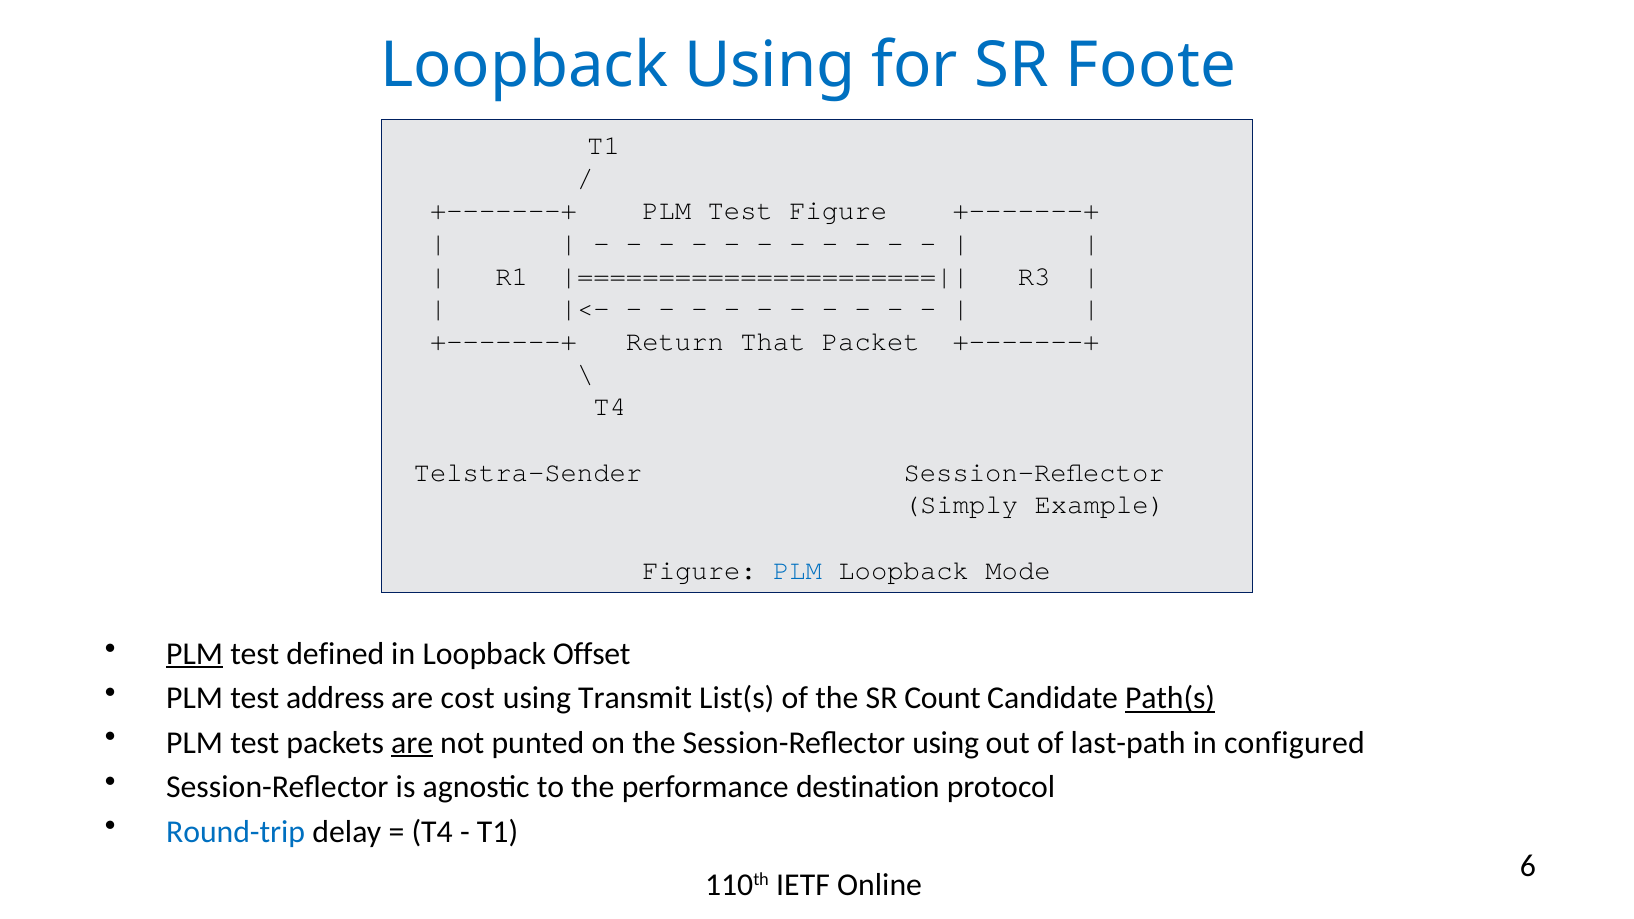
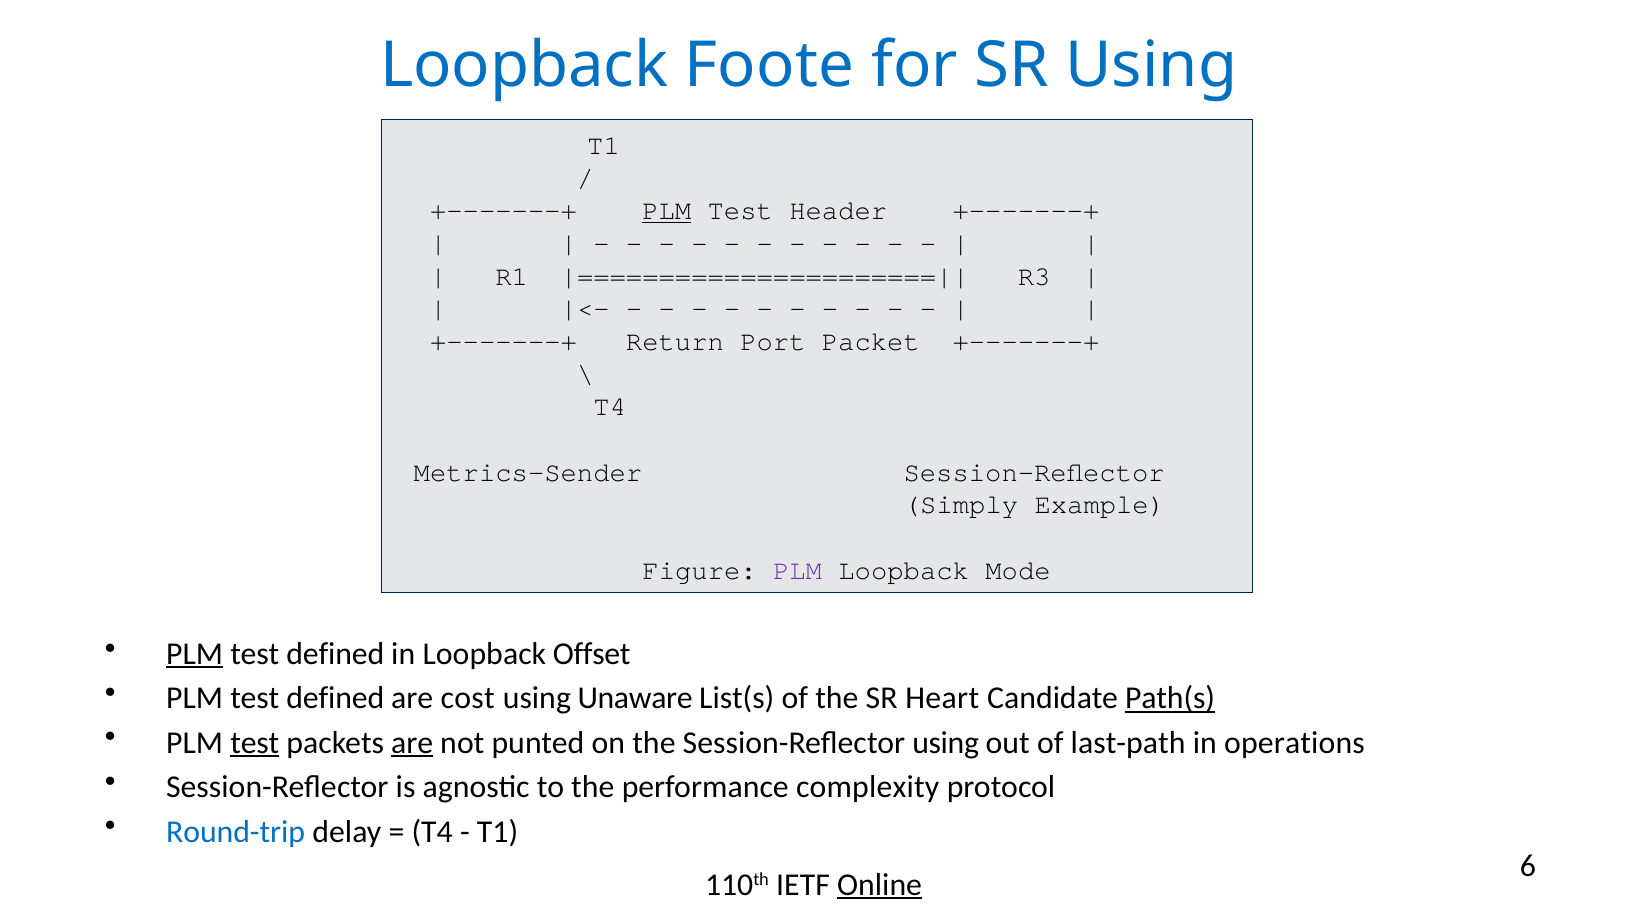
Loopback Using: Using -> Foote (770, 66)
SR Foote: Foote -> Using (1151, 66)
PLM underline: none -> present (667, 211)
Test Figure: Figure -> Header (838, 211)
That: That -> Port (773, 342)
Telstra-Sender: Telstra-Sender -> Metrics-Sender (528, 472)
PLM colour: blue -> purple (798, 570)
address: address -> defined (335, 698)
Transmit: Transmit -> Unaware (635, 698)
Count: Count -> Heart (942, 698)
test underline: none -> present (255, 743)
configured: configured -> operations (1294, 743)
destination: destination -> complexity (868, 787)
Online underline: none -> present (880, 885)
